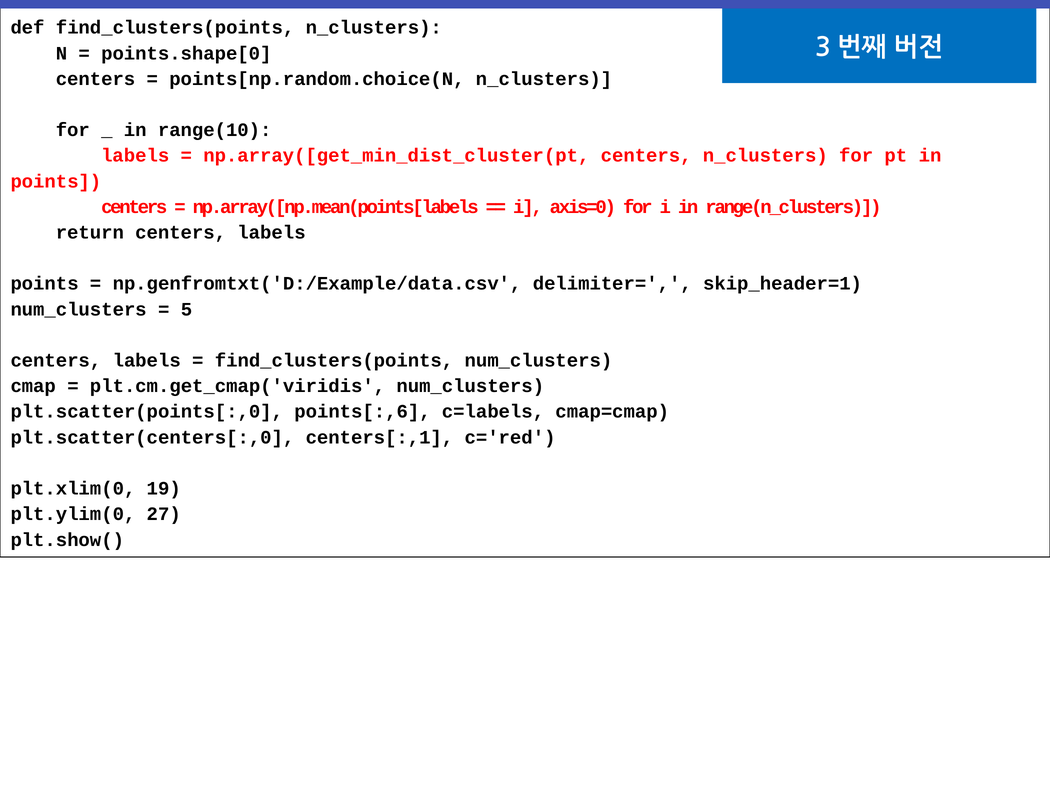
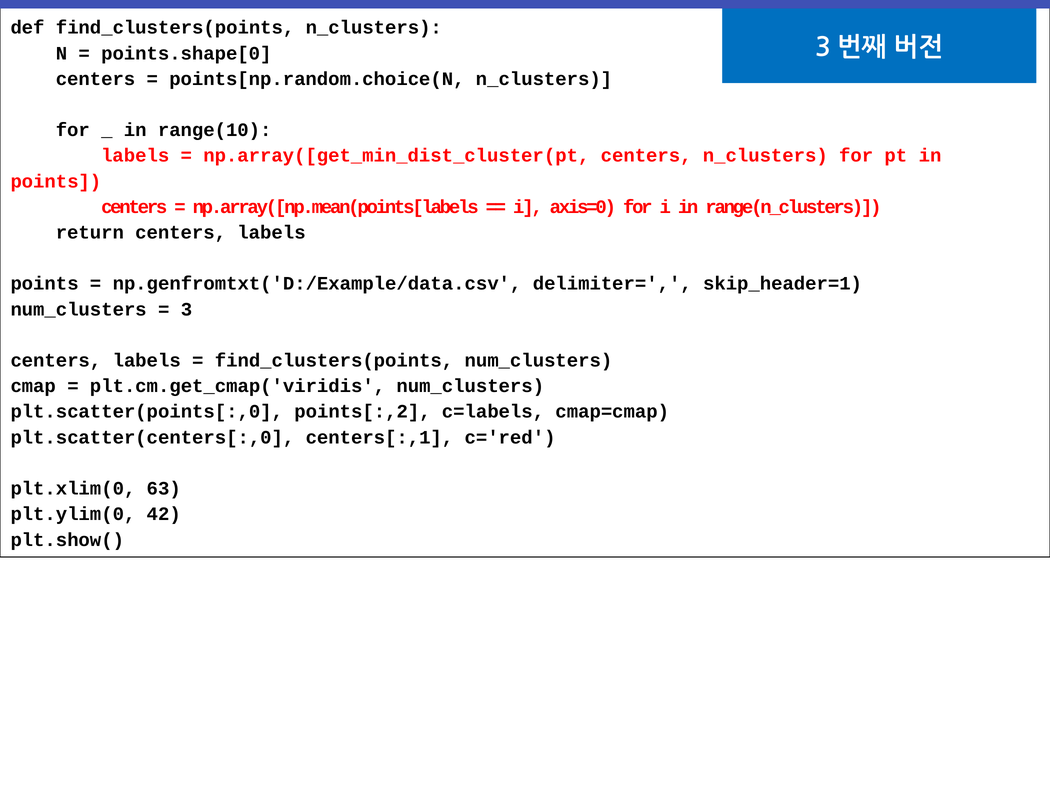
5: 5 -> 3 (186, 309)
points[:,6: points[:,6 -> points[:,2 (362, 411)
19: 19 -> 63 (164, 488)
27: 27 -> 42 (164, 514)
